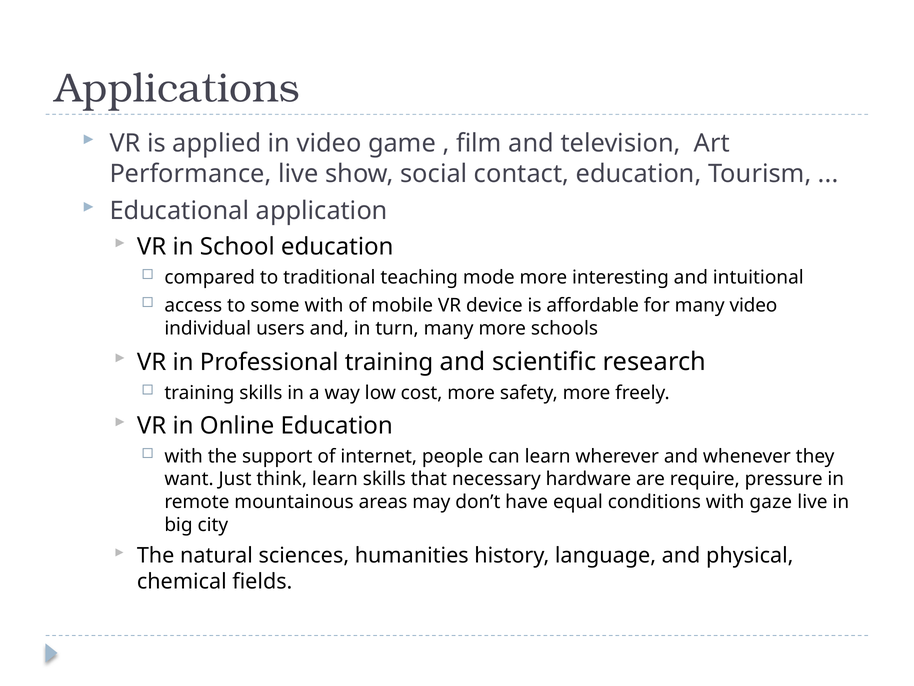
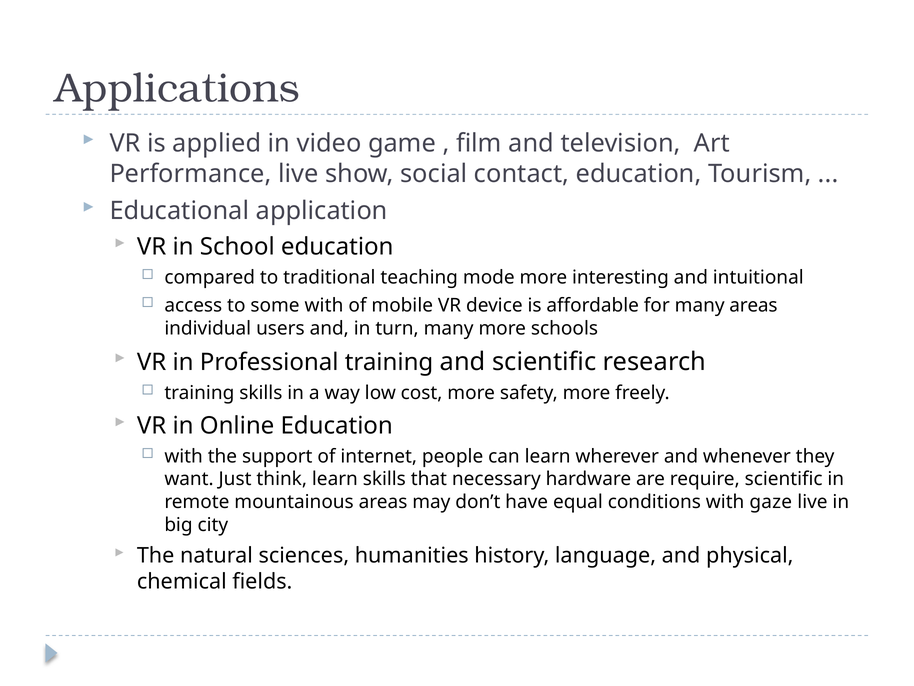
many video: video -> areas (753, 305)
require pressure: pressure -> scientific (784, 479)
